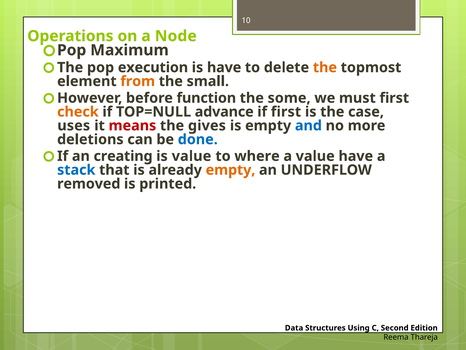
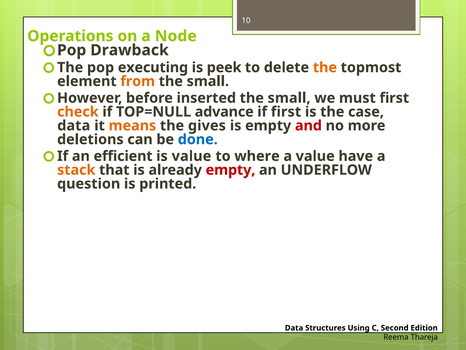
Maximum: Maximum -> Drawback (129, 50)
execution: execution -> executing (153, 67)
is have: have -> peek (224, 67)
function: function -> inserted (206, 98)
some: some -> small (289, 98)
uses: uses -> data (74, 125)
means colour: red -> orange (132, 125)
and colour: blue -> red (308, 125)
creating: creating -> efficient (123, 156)
stack colour: blue -> orange (76, 170)
empty colour: orange -> red (231, 170)
removed: removed -> question (89, 184)
